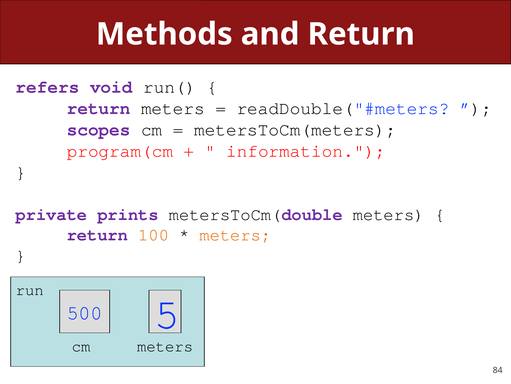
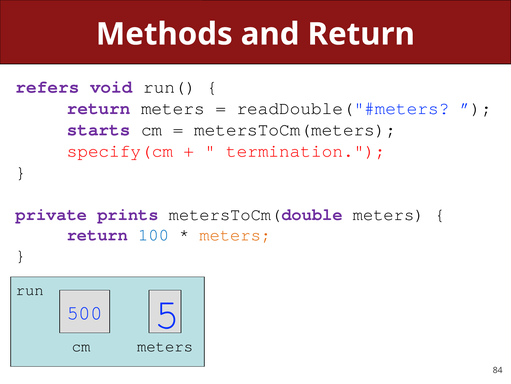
scopes: scopes -> starts (99, 129)
program(cm: program(cm -> specify(cm (120, 151)
information: information -> termination (306, 151)
100 colour: orange -> blue (154, 234)
